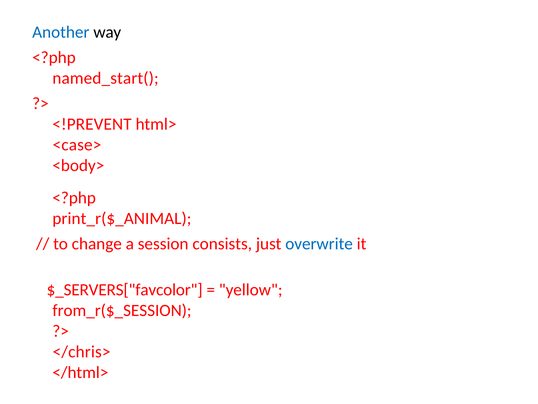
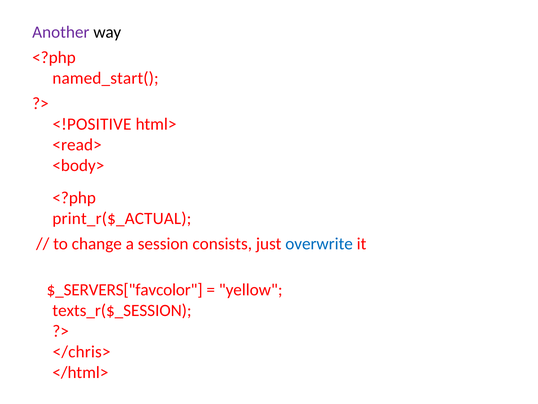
Another colour: blue -> purple (61, 32)
<!PREVENT: <!PREVENT -> <!POSITIVE (92, 124)
<case>: <case> -> <read> (77, 145)
print_r($_ANIMAL: print_r($_ANIMAL -> print_r($_ACTUAL (122, 218)
from_r($_SESSION: from_r($_SESSION -> texts_r($_SESSION (122, 310)
